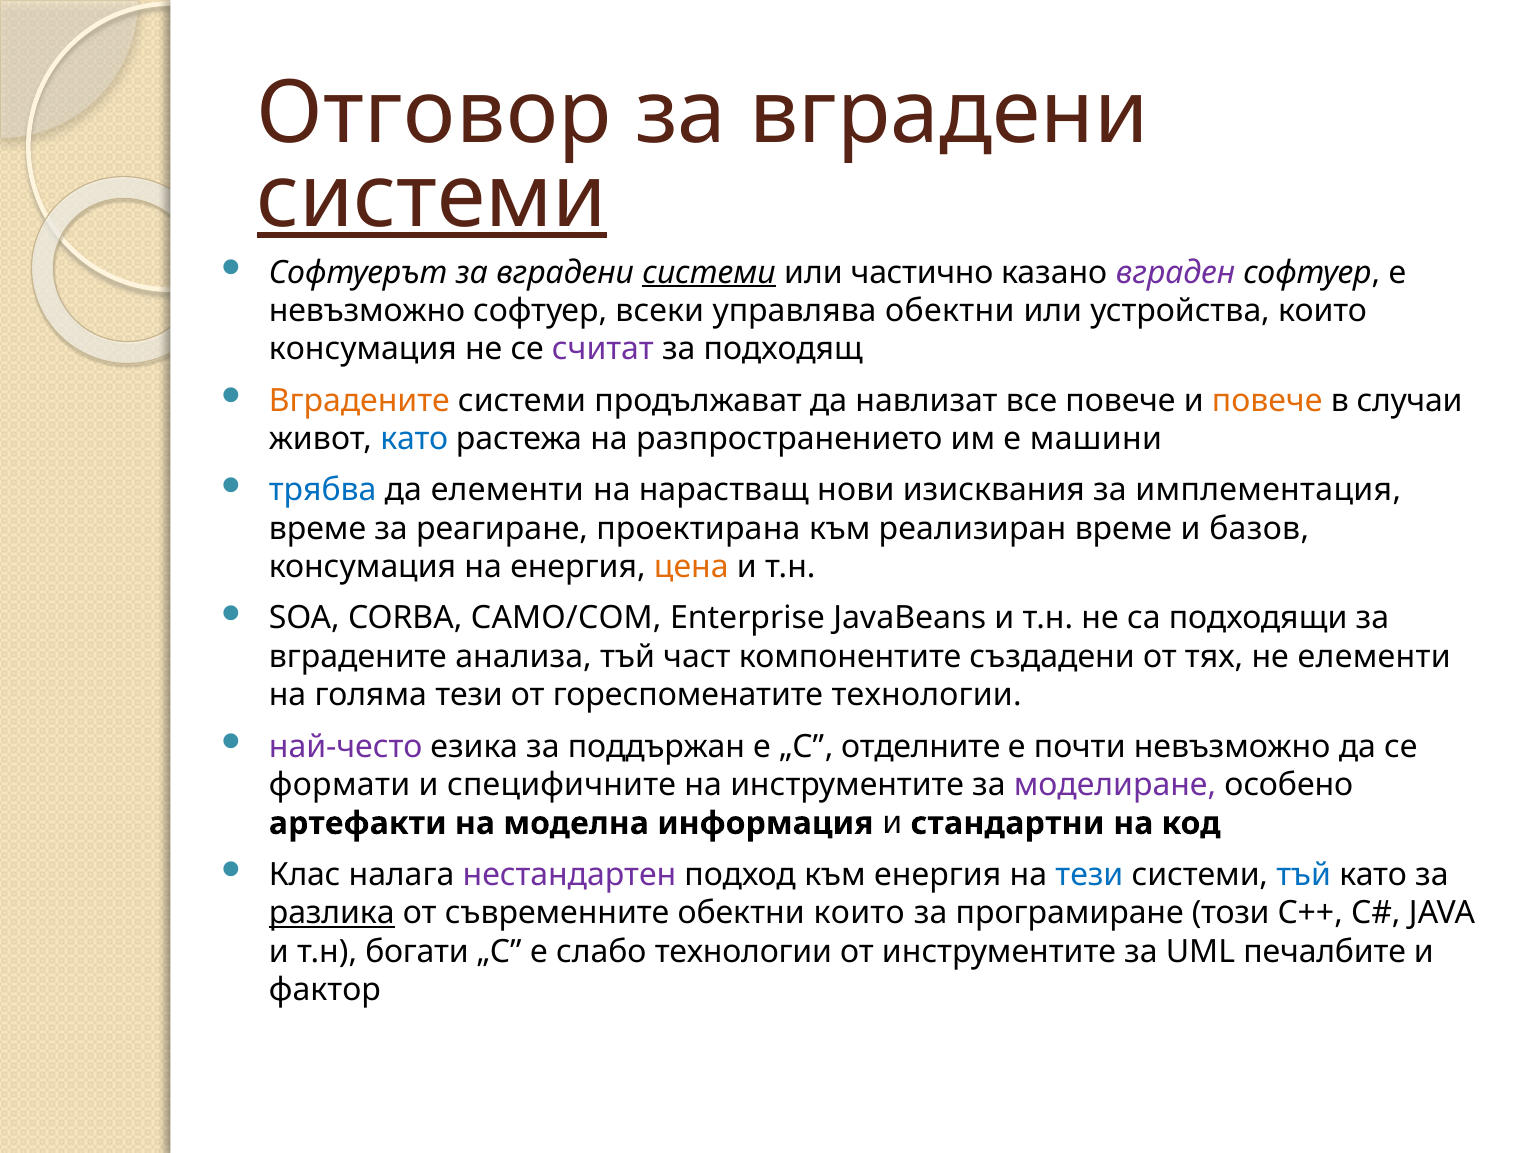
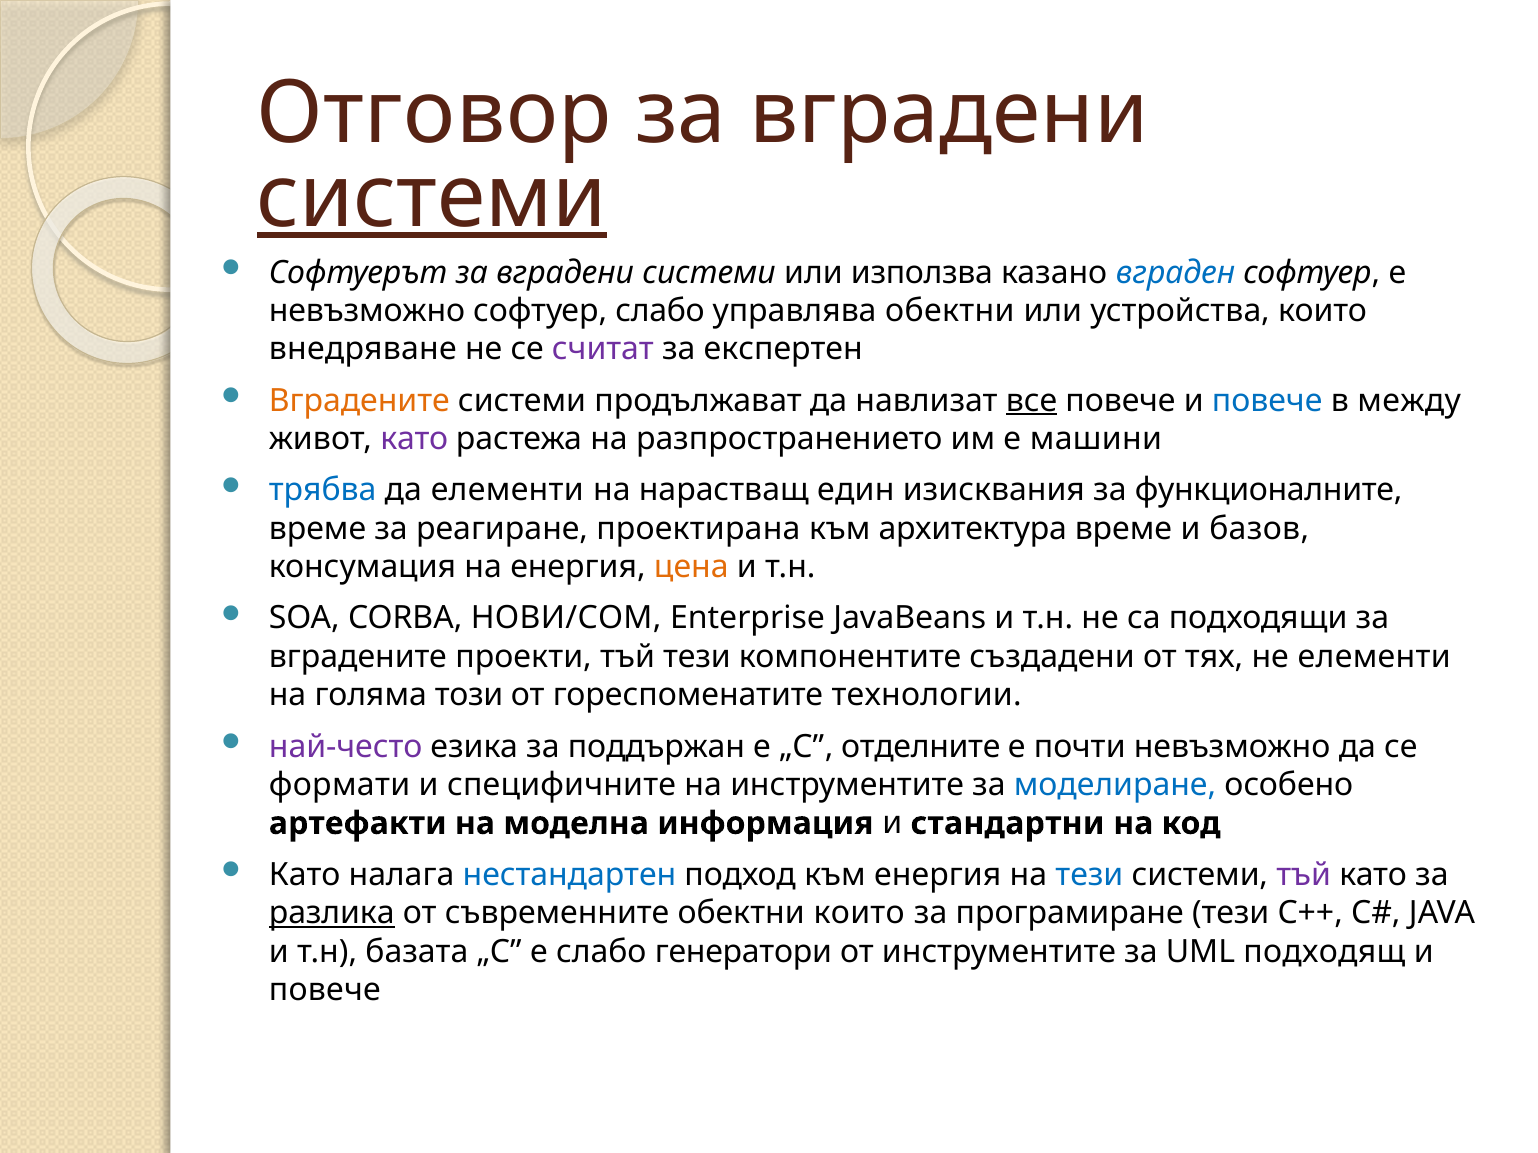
системи underline: present -> none (709, 273)
частично: частично -> използва (922, 273)
вграден colour: purple -> blue (1175, 273)
софтуер всеки: всеки -> слабо (660, 311)
консумация: консумация -> внедряване (363, 349)
подходящ: подходящ -> експертен (783, 349)
все underline: none -> present (1032, 401)
повече colour: orange -> blue (1267, 401)
случаи: случаи -> между (1409, 401)
като colour: blue -> purple (414, 439)
нови: нови -> един (856, 490)
имплементация: имплементация -> функционалните (1269, 490)
реализиран: реализиран -> архитектура (973, 529)
САМО/COM: САМО/COM -> НОВИ/COM (566, 619)
анализа: анализа -> проекти (524, 657)
тъй част: част -> тези (697, 657)
голяма тези: тези -> този (469, 696)
моделиране colour: purple -> blue (1115, 785)
Клас: Клас -> Като (305, 875)
нестандартен colour: purple -> blue (569, 875)
тъй colour: blue -> purple (1304, 875)
програмиране този: този -> тези (1231, 914)
богати: богати -> базата (417, 952)
слабо технологии: технологии -> генератори (743, 952)
печалбите: печалбите -> подходящ (1324, 952)
фактор: фактор -> повече (325, 990)
